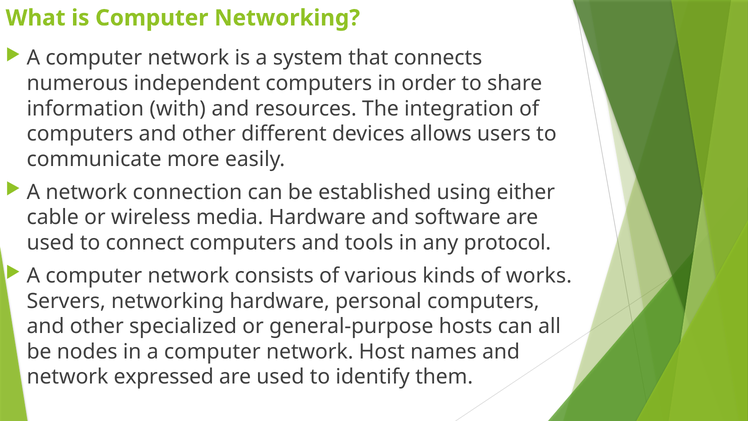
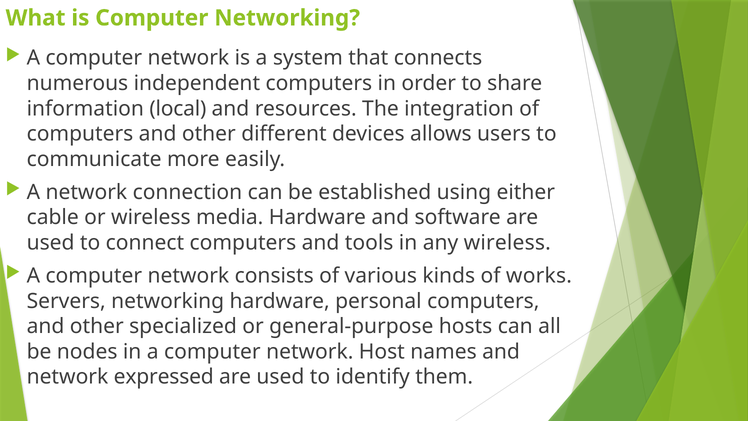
with: with -> local (178, 108)
any protocol: protocol -> wireless (507, 243)
